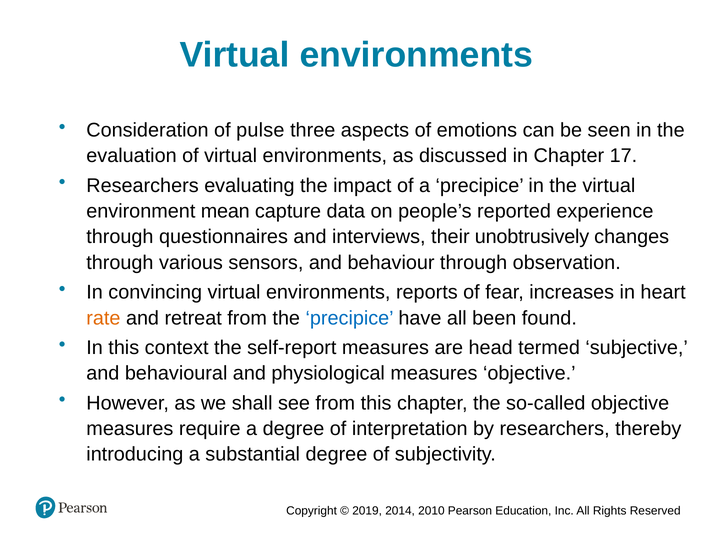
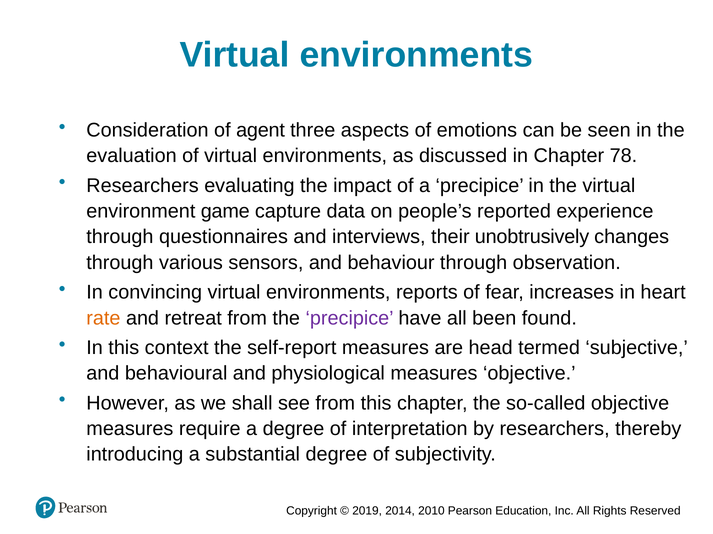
pulse: pulse -> agent (261, 130)
17: 17 -> 78 (623, 156)
mean: mean -> game (225, 212)
precipice colour: blue -> purple (350, 318)
